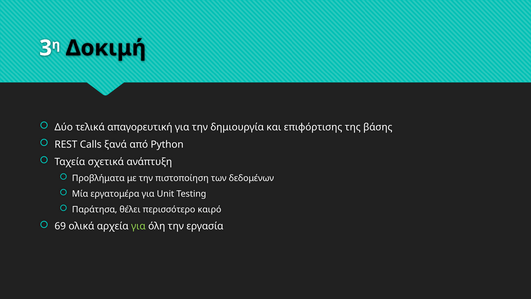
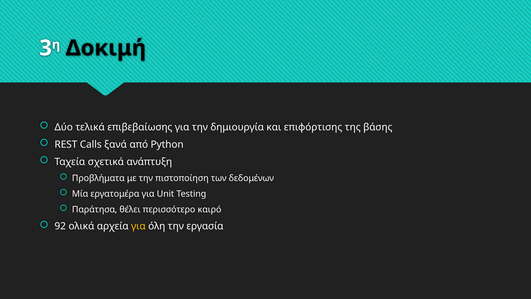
απαγορευτική: απαγορευτική -> επιβεβαίωσης (140, 127)
69: 69 -> 92 (60, 226)
για colour: light green -> yellow (138, 226)
